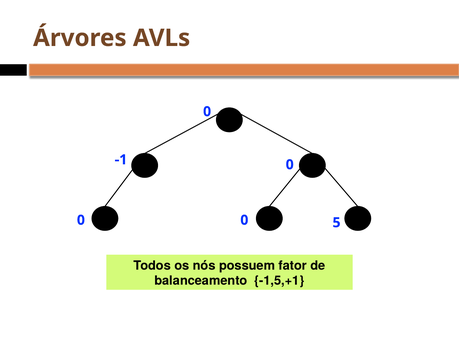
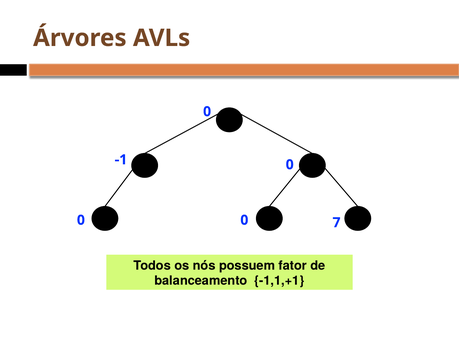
5: 5 -> 7 (337, 223)
-1,5,+1: -1,5,+1 -> -1,1,+1 (279, 281)
